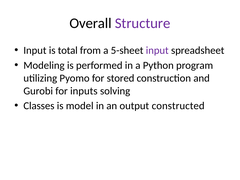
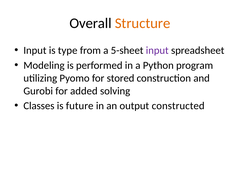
Structure colour: purple -> orange (143, 23)
total: total -> type (68, 50)
inputs: inputs -> added (84, 91)
model: model -> future (80, 106)
